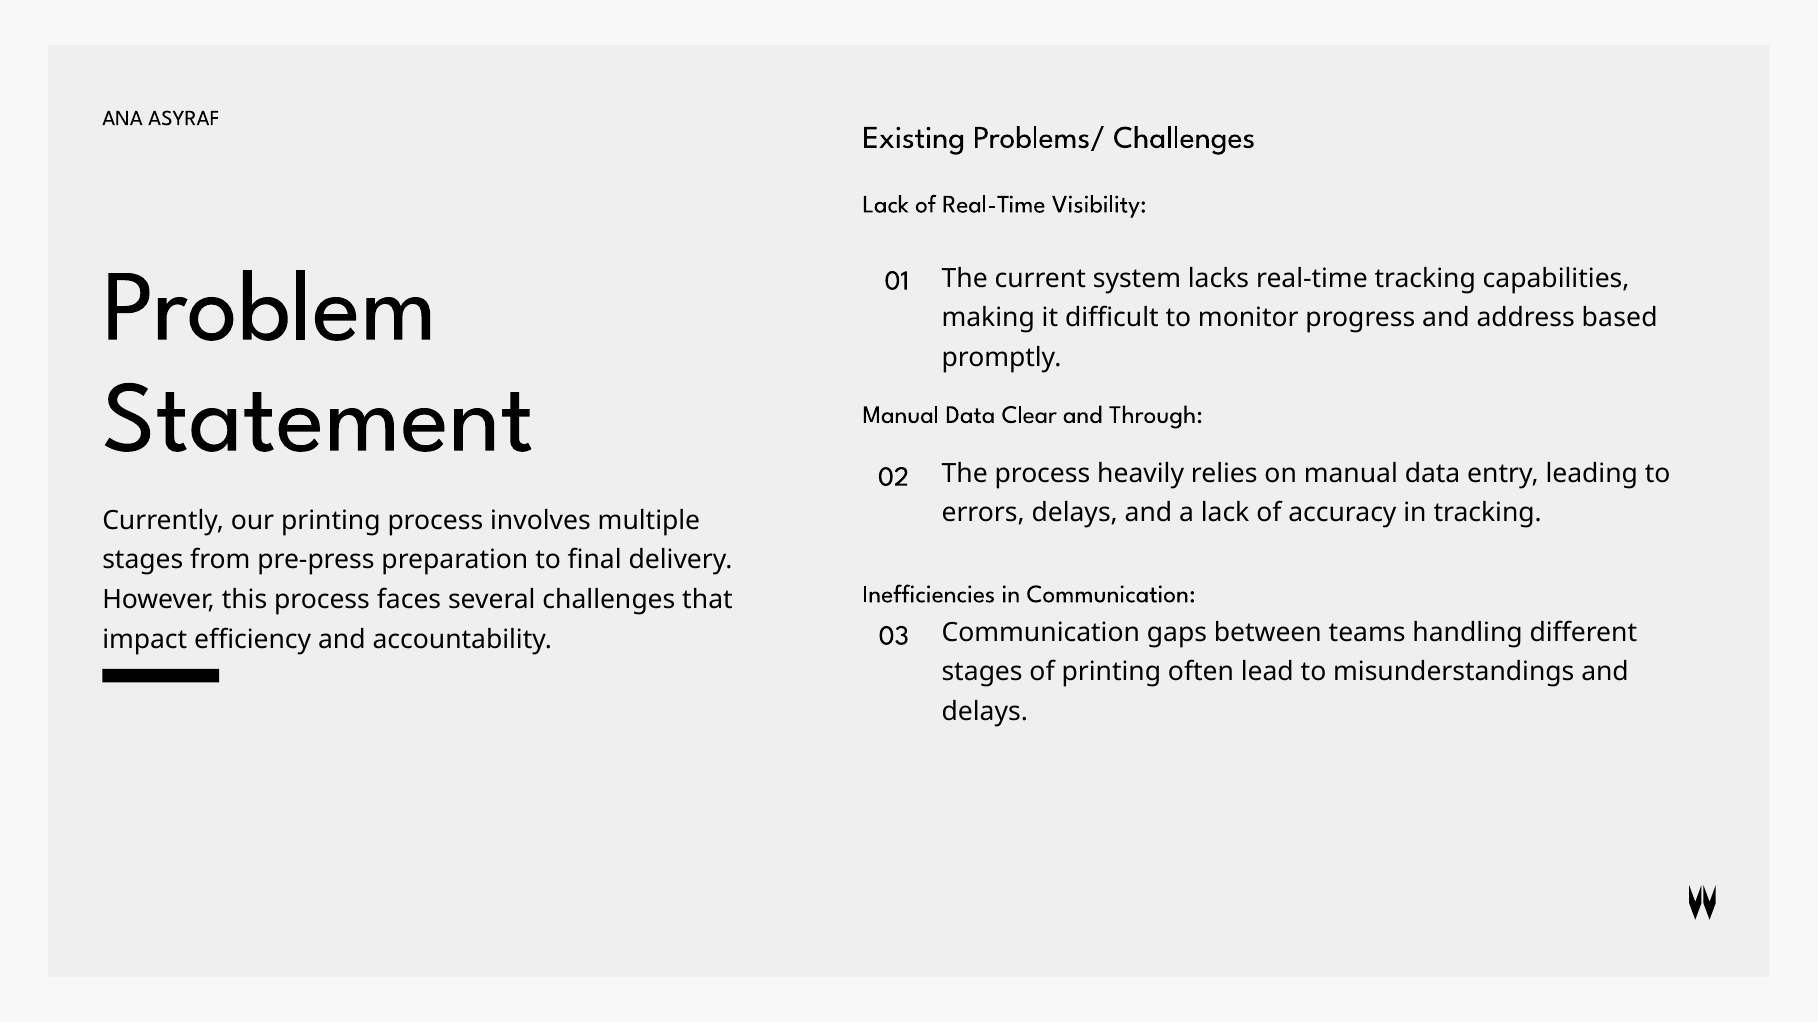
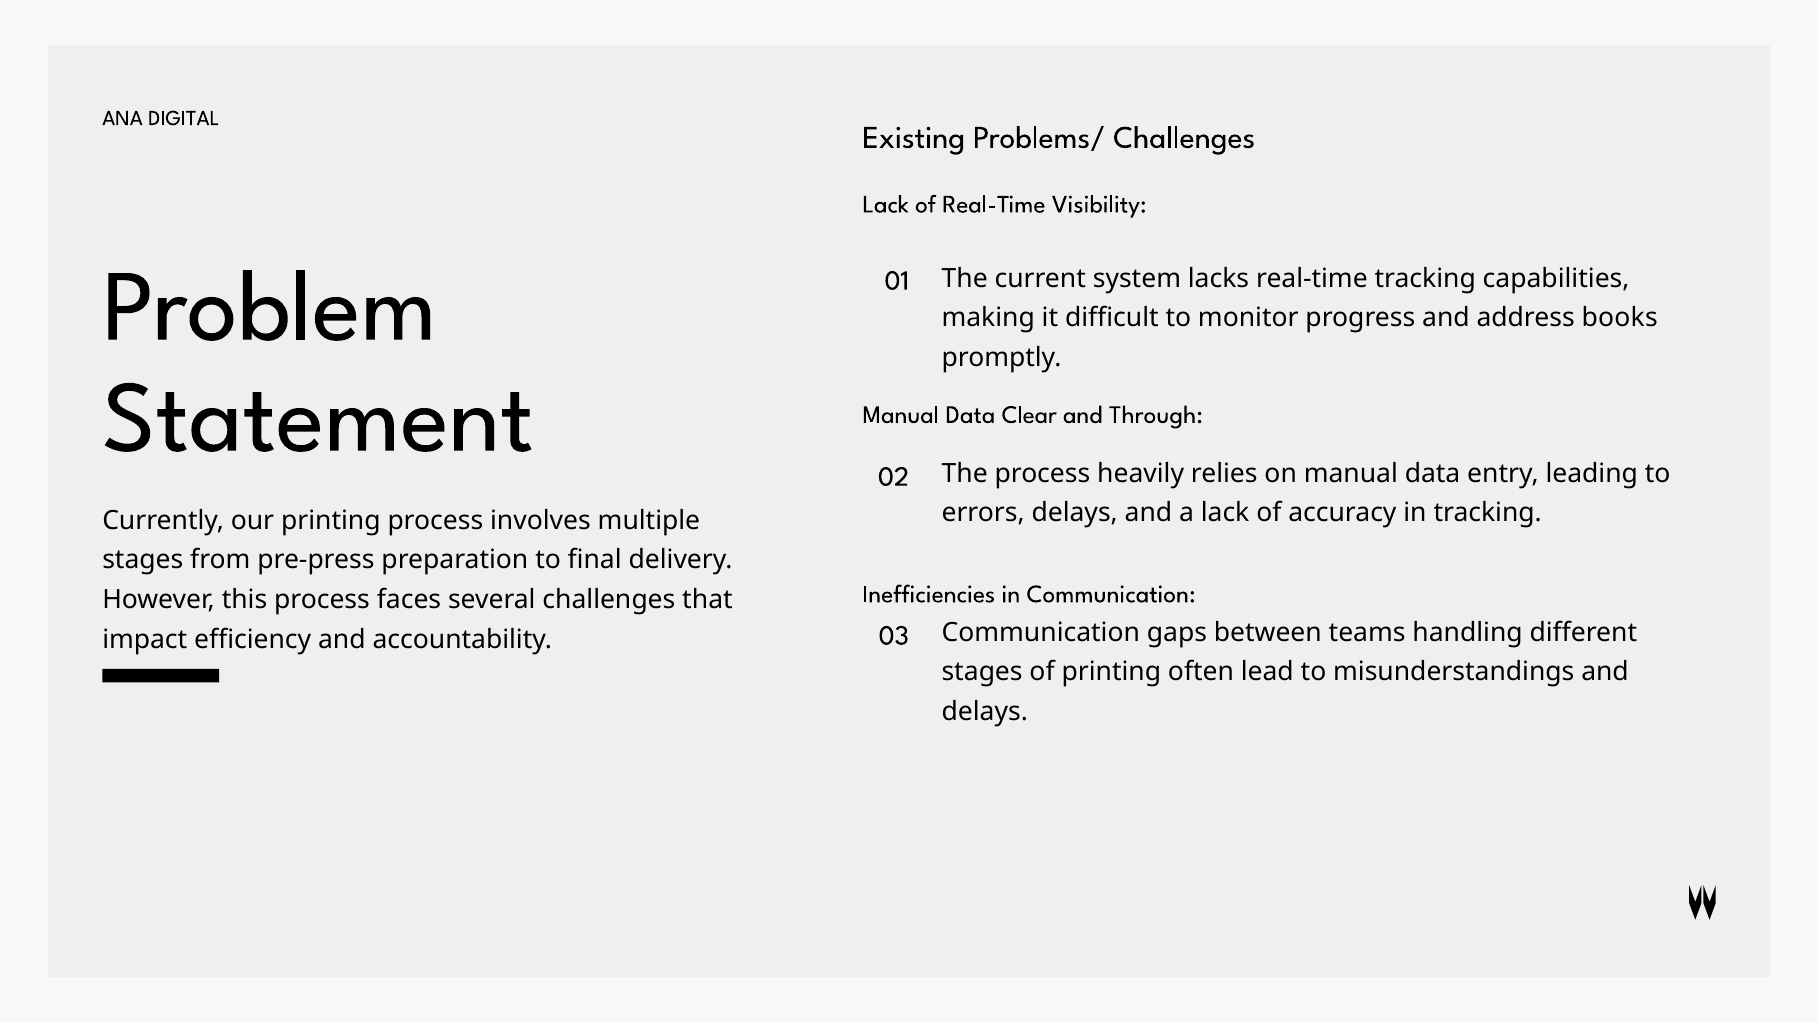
ASYRAF: ASYRAF -> DIGITAL (184, 118)
based: based -> books (1620, 318)
